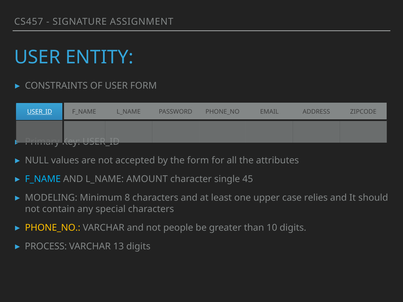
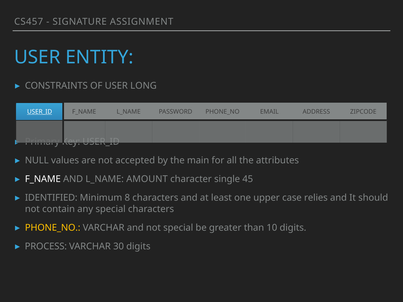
USER FORM: FORM -> LONG (144, 86)
the form: form -> main (198, 161)
F_NAME colour: light blue -> white (43, 179)
MODELING: MODELING -> IDENTIFIED (51, 198)
not people: people -> special (178, 228)
13: 13 -> 30 (119, 247)
